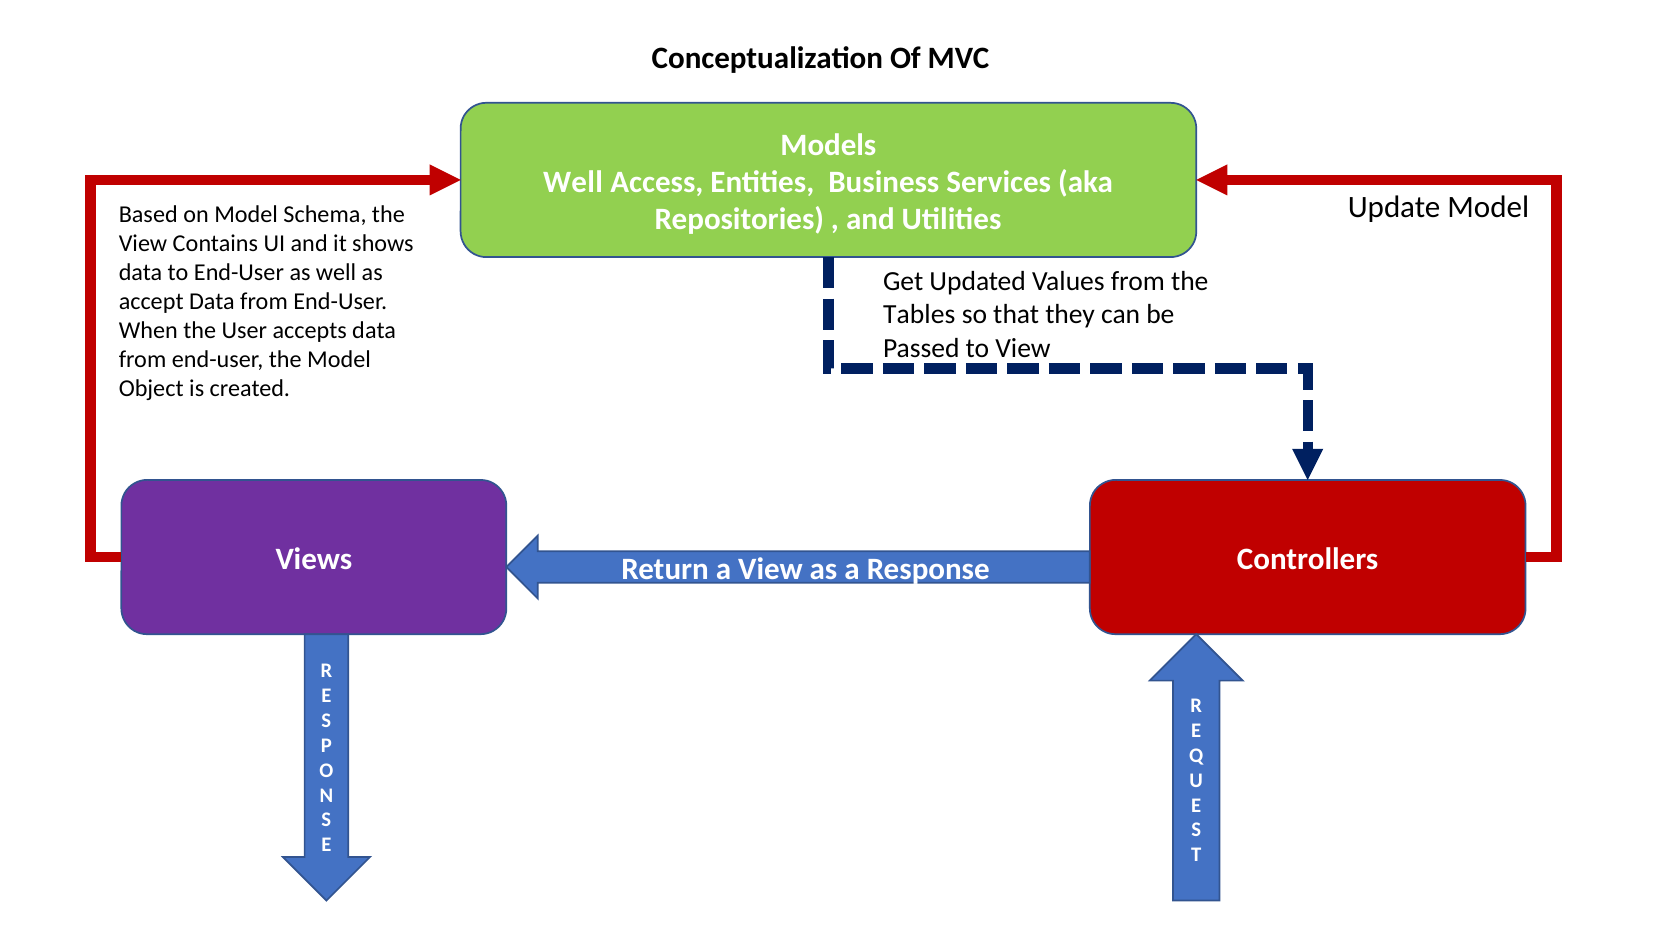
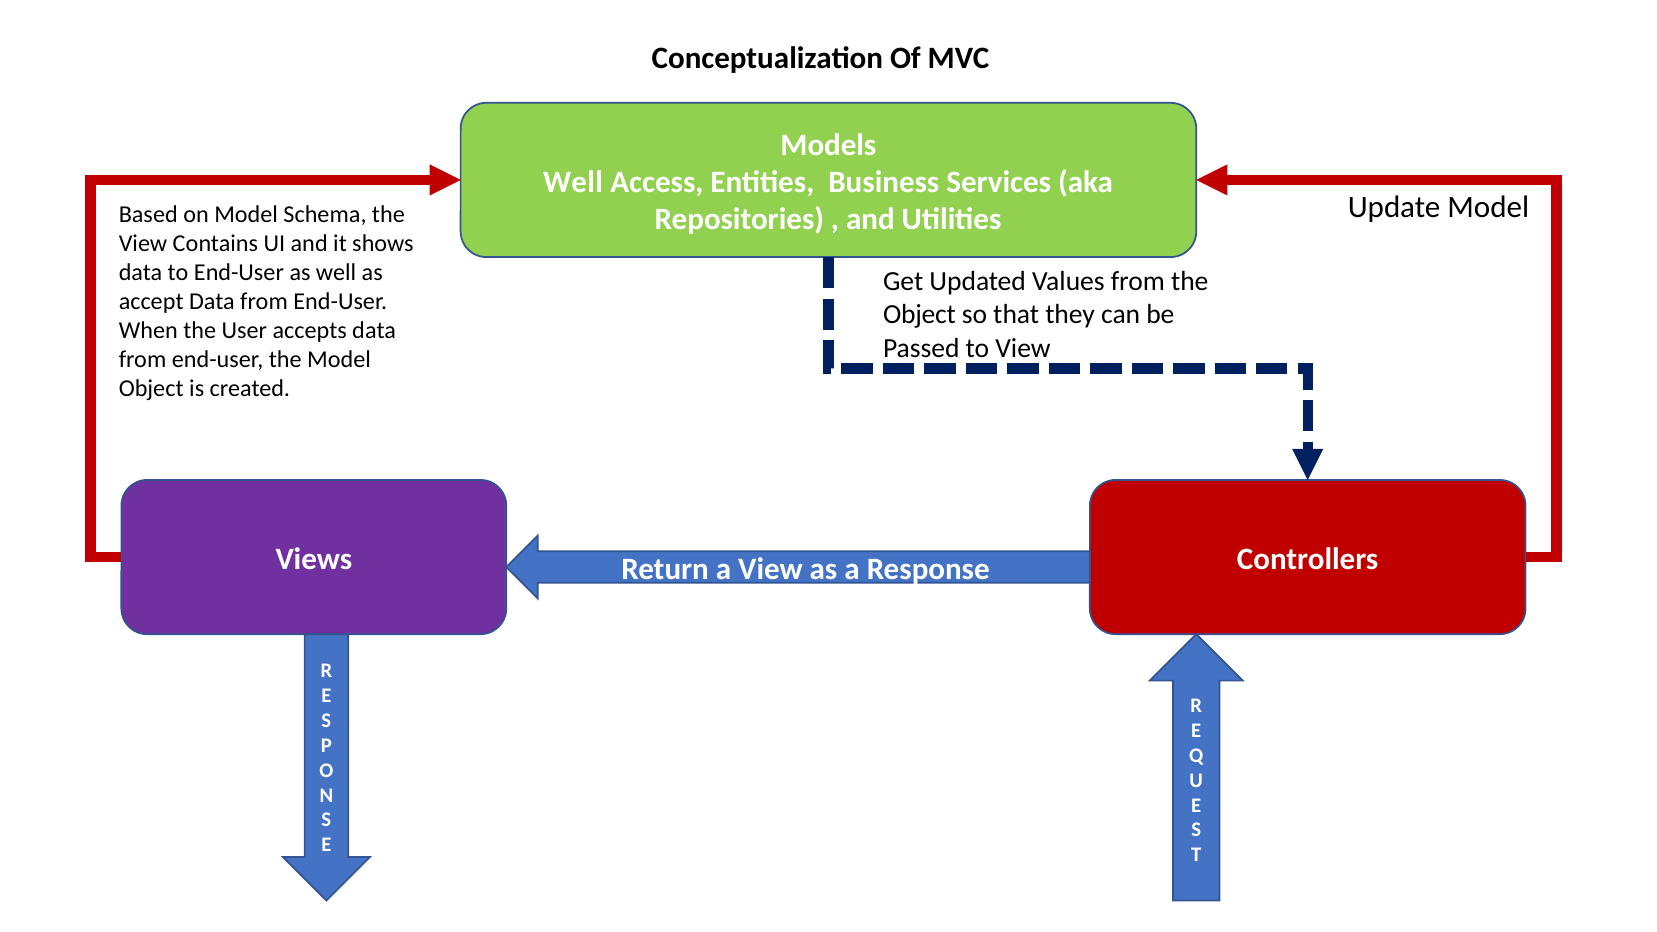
Tables: Tables -> Object (919, 315)
